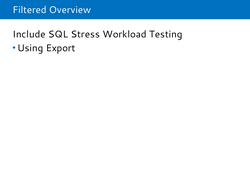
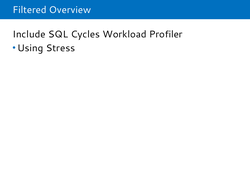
Stress: Stress -> Cycles (85, 34)
Testing: Testing -> Profiler (166, 34)
Export: Export -> Stress (61, 48)
